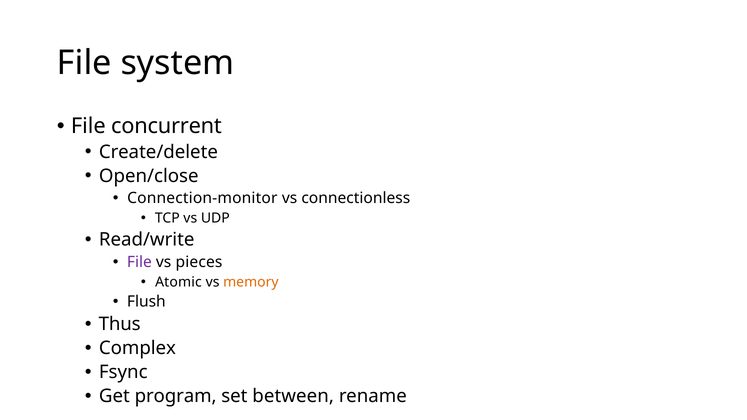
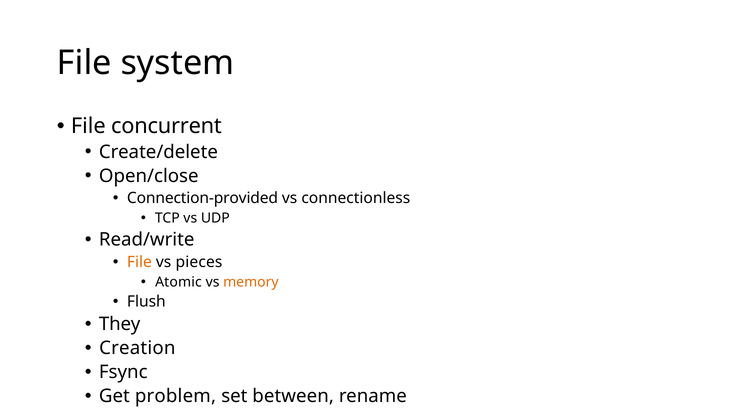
Connection-monitor: Connection-monitor -> Connection-provided (202, 198)
File colour: purple -> orange (139, 262)
Thus: Thus -> They (120, 324)
Complex: Complex -> Creation (137, 348)
program: program -> problem (175, 396)
